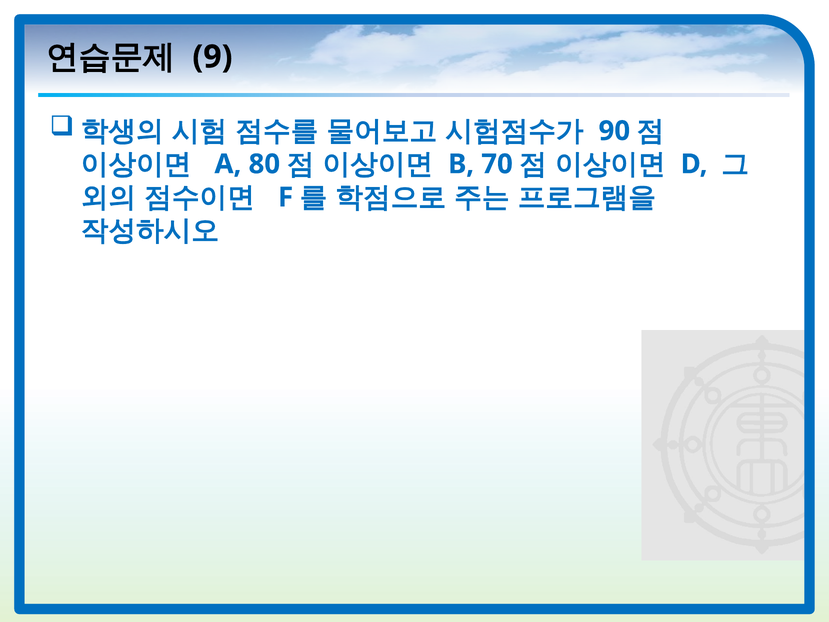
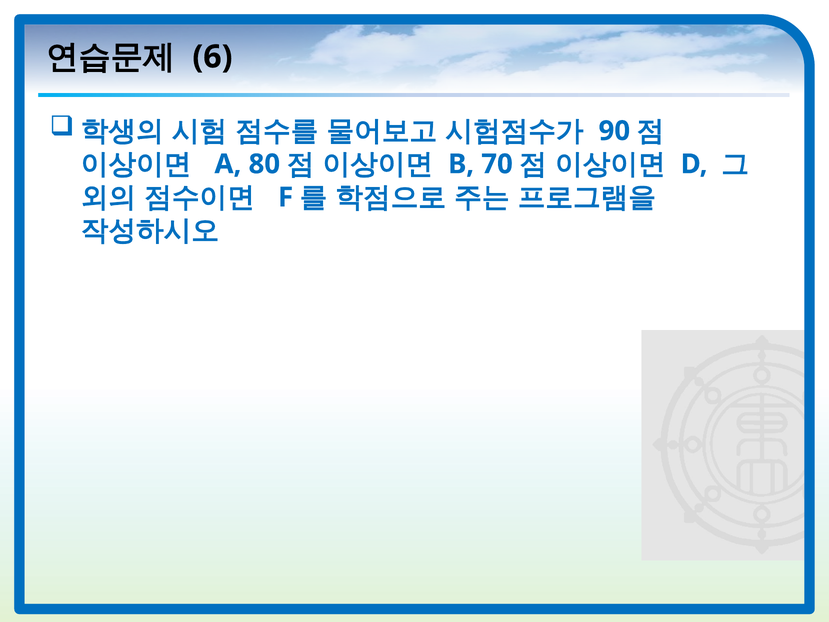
9: 9 -> 6 (212, 57)
